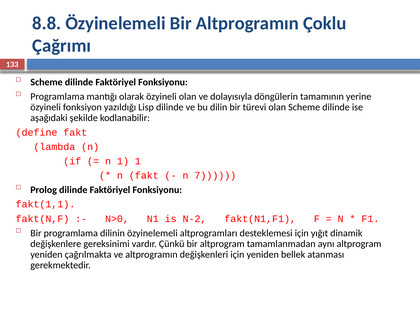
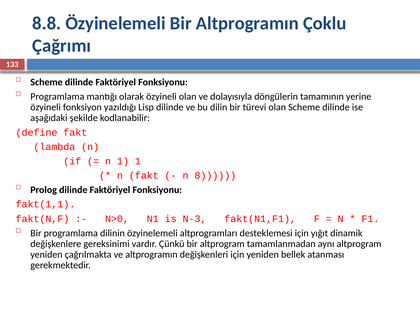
7: 7 -> 8 (215, 176)
N-2: N-2 -> N-3 (195, 219)
